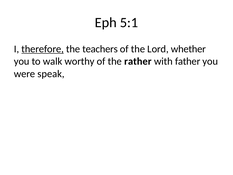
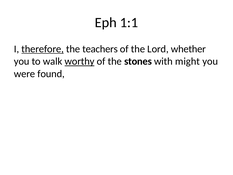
5:1: 5:1 -> 1:1 (129, 23)
worthy underline: none -> present (80, 61)
rather: rather -> stones (138, 61)
father: father -> might (188, 61)
speak: speak -> found (51, 74)
